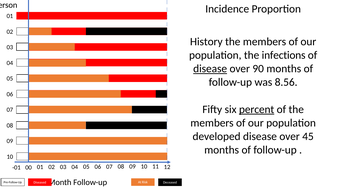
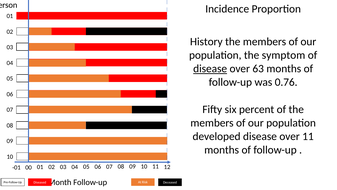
infections: infections -> symptom (284, 55)
90: 90 -> 63 (258, 69)
8.56: 8.56 -> 0.76 (286, 82)
percent underline: present -> none (257, 109)
over 45: 45 -> 11 (308, 136)
